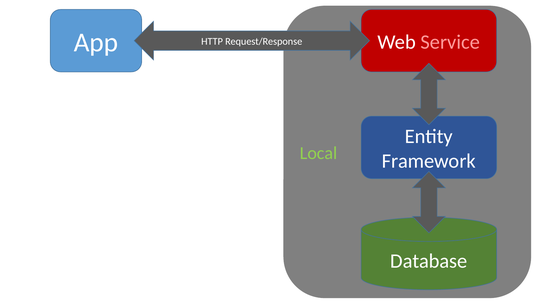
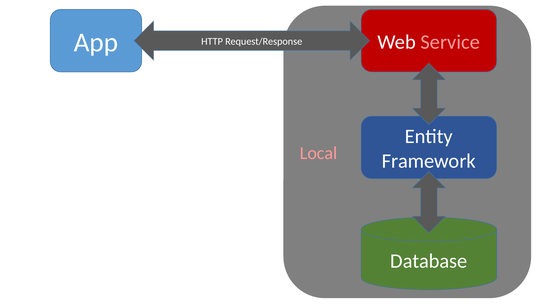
Local colour: light green -> pink (319, 153)
